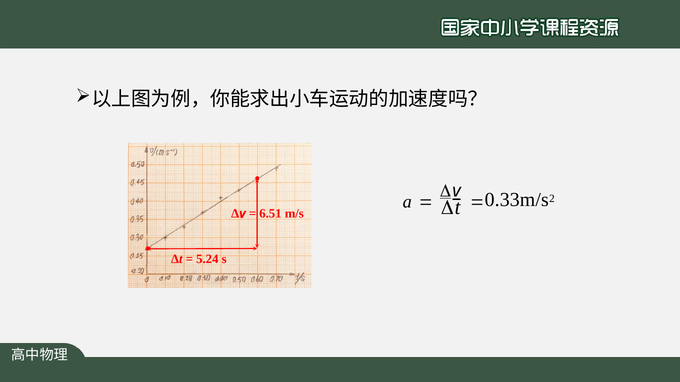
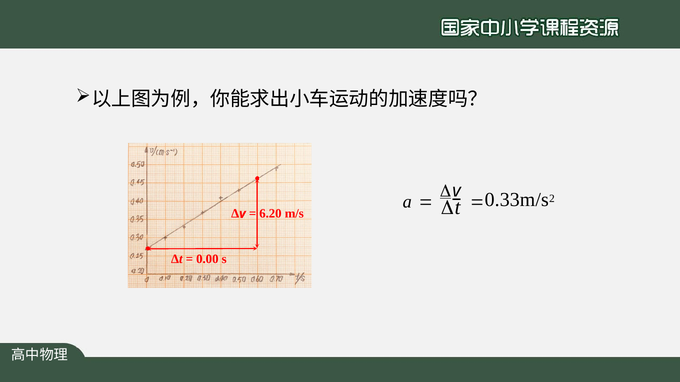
6.51: 6.51 -> 6.20 (270, 214)
5.24: 5.24 -> 0.00 (207, 259)
